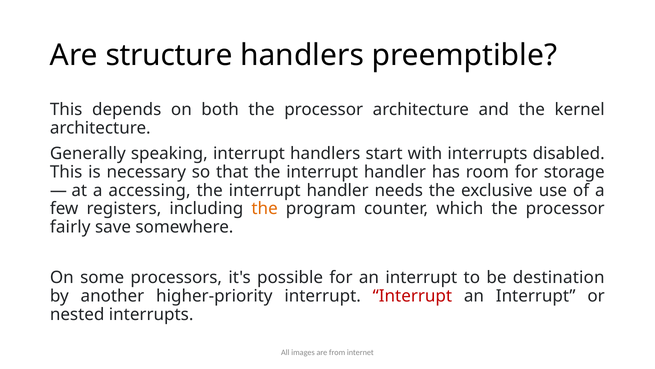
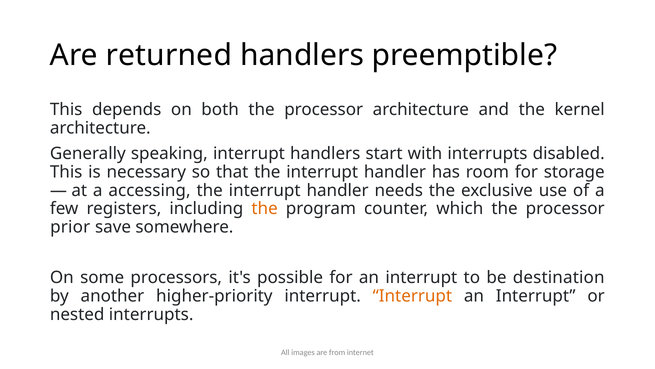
structure: structure -> returned (169, 55)
fairly: fairly -> prior (70, 227)
Interrupt colour: red -> orange (412, 296)
